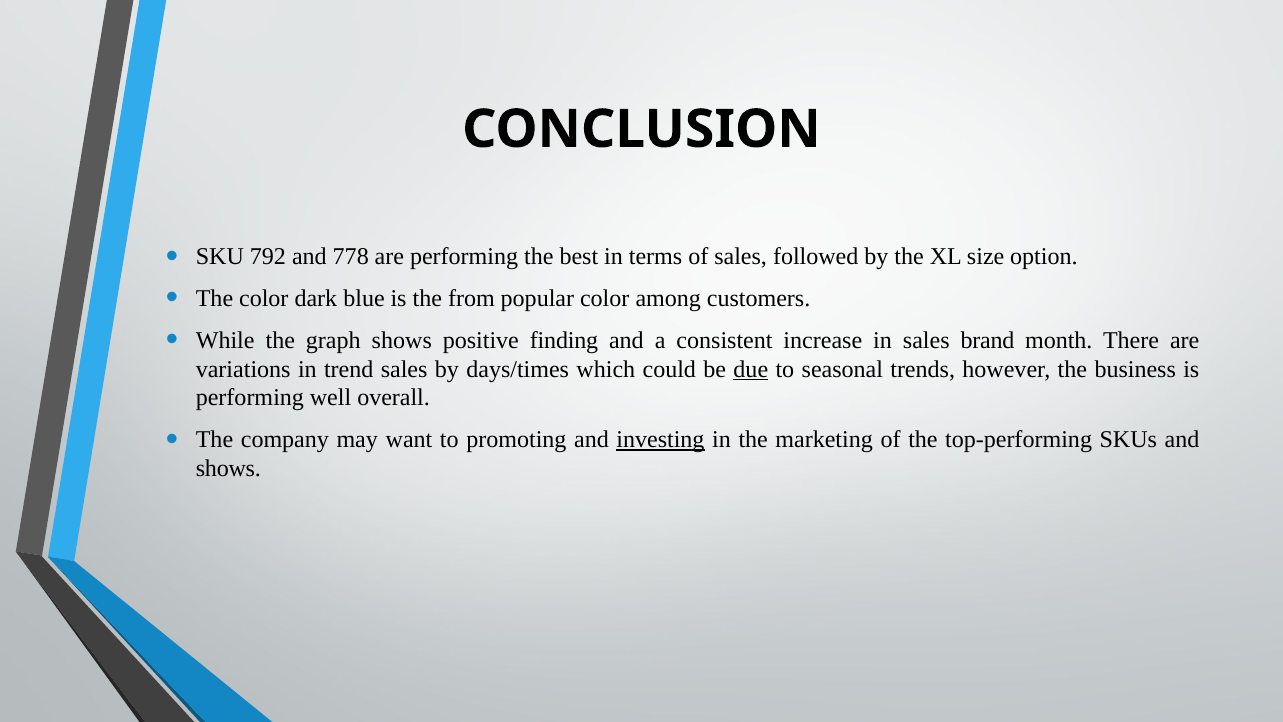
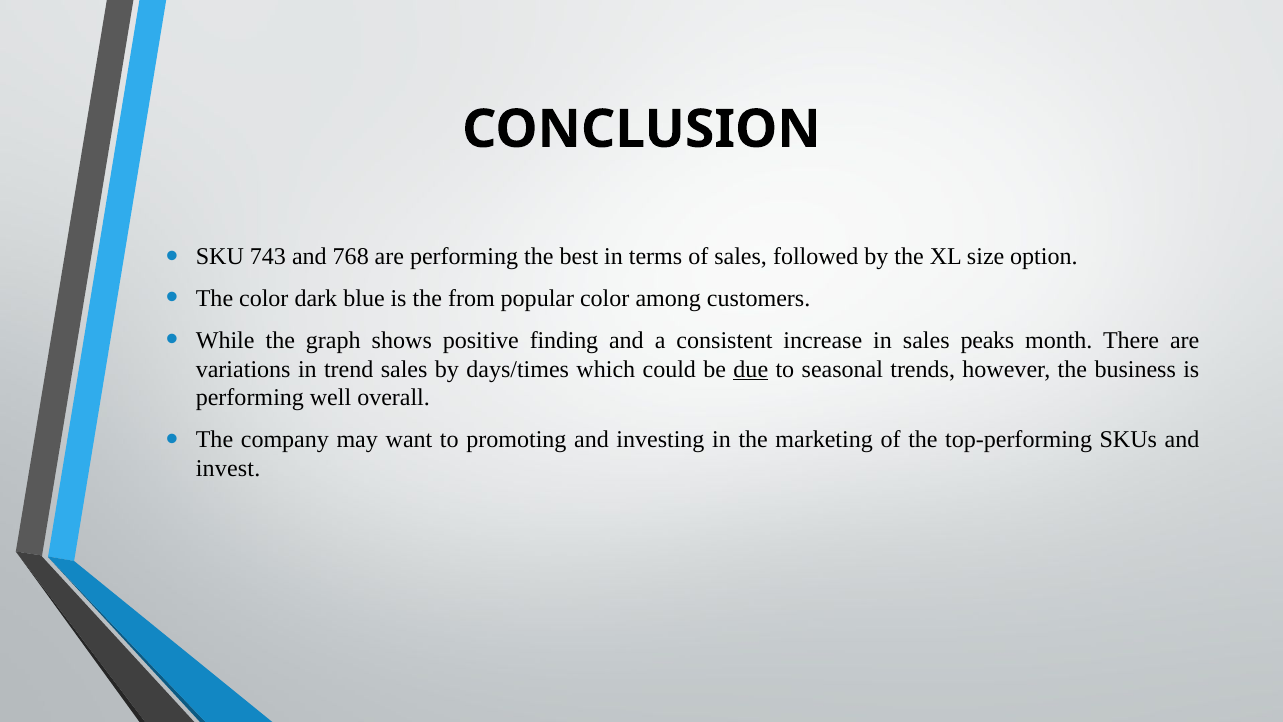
792: 792 -> 743 (268, 257)
778: 778 -> 768 (351, 257)
brand: brand -> peaks (987, 340)
investing underline: present -> none (660, 440)
shows: shows -> invest (228, 468)
